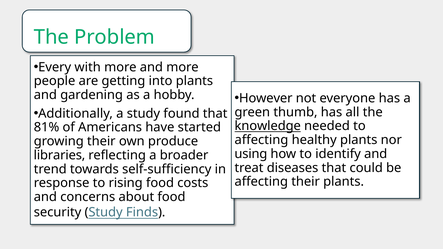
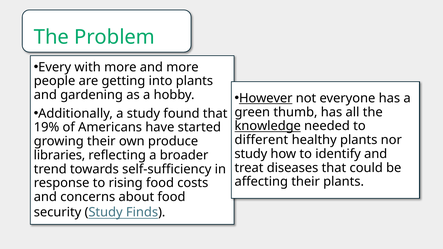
However underline: none -> present (266, 98)
81%: 81% -> 19% (47, 127)
affecting: affecting -> different (261, 140)
using: using -> study (251, 154)
